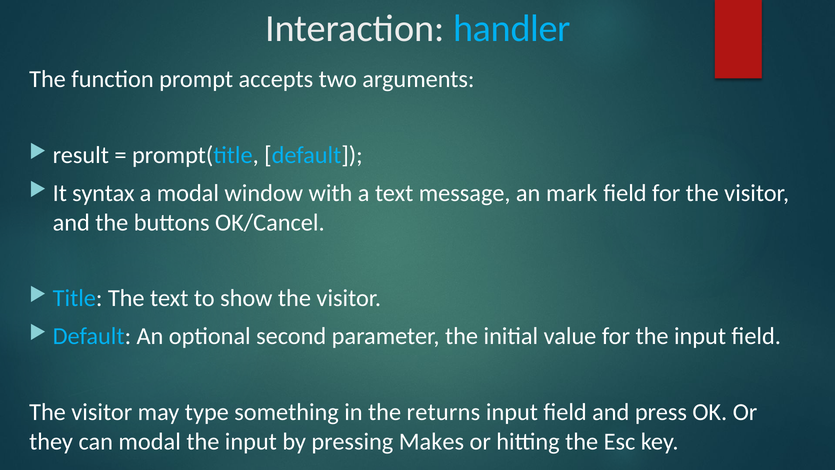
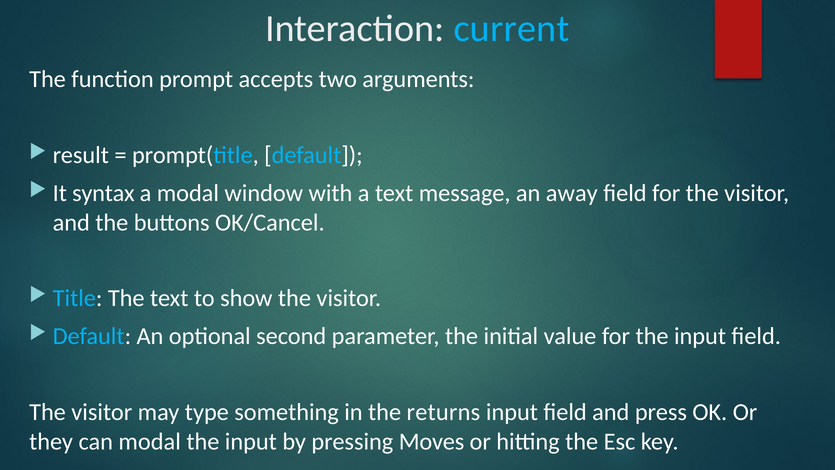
handler: handler -> current (512, 29)
mark: mark -> away (572, 193)
Makes: Makes -> Moves (432, 441)
